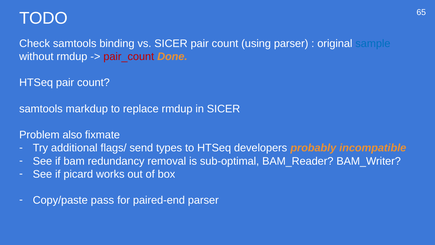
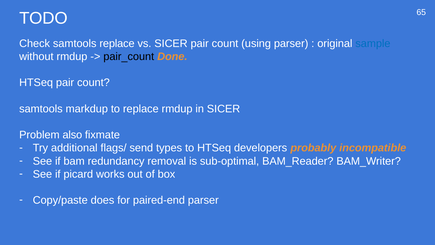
samtools binding: binding -> replace (117, 43)
pair_count colour: red -> black (129, 56)
pass: pass -> does (103, 200)
